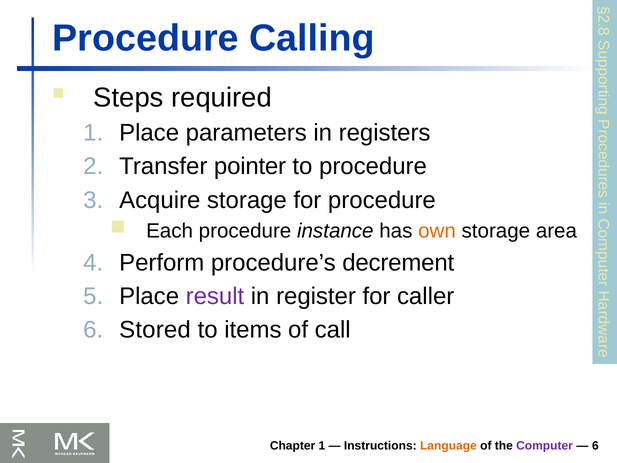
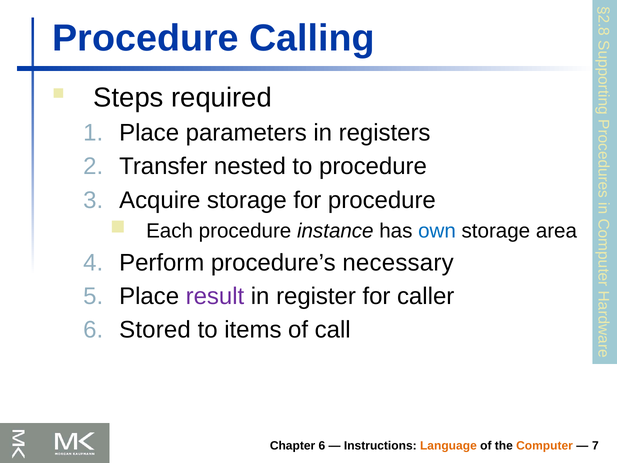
pointer: pointer -> nested (250, 166)
own colour: orange -> blue (437, 231)
decrement: decrement -> necessary (398, 262)
Chapter 1: 1 -> 6 (322, 445)
Computer colour: purple -> orange (545, 445)
6: 6 -> 7 (595, 445)
